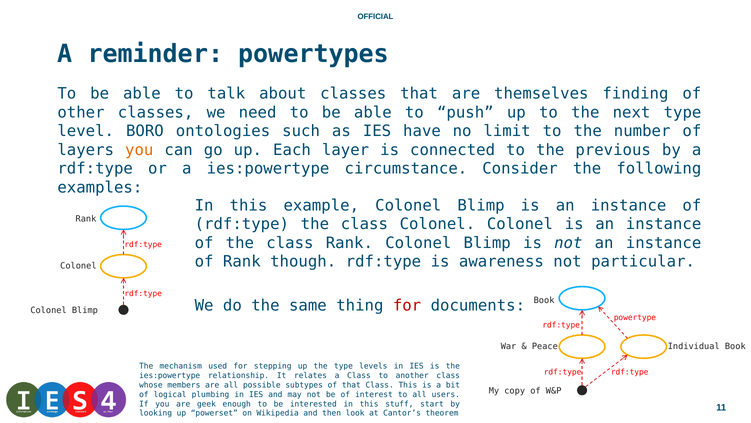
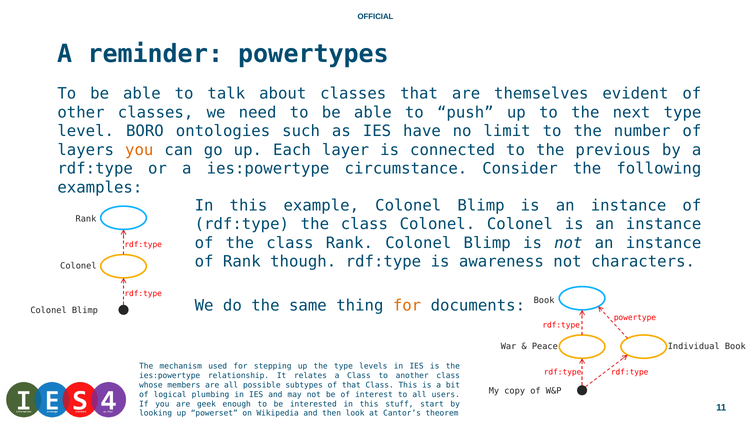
finding: finding -> evident (635, 93)
particular: particular -> characters (643, 261)
for colour: red -> orange (407, 305)
